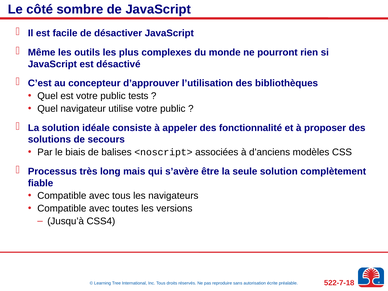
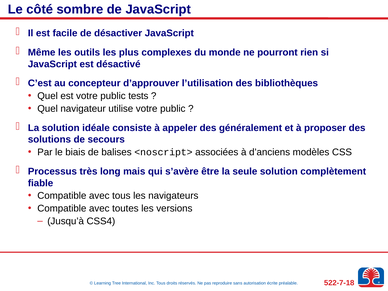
fonctionnalité: fonctionnalité -> généralement (251, 128)
